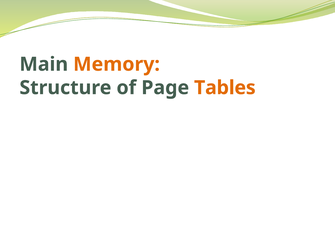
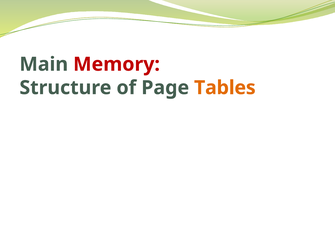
Memory colour: orange -> red (117, 64)
